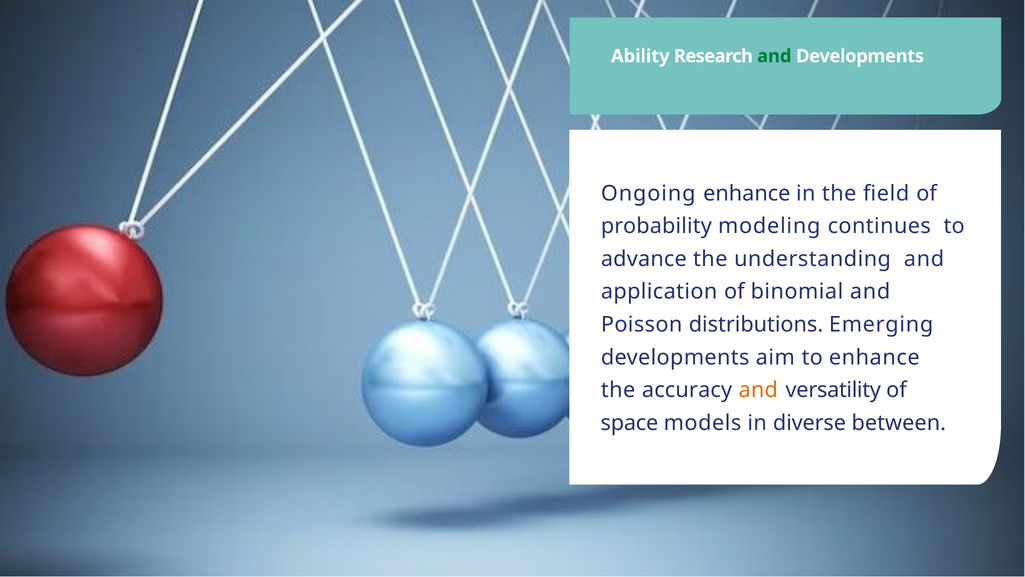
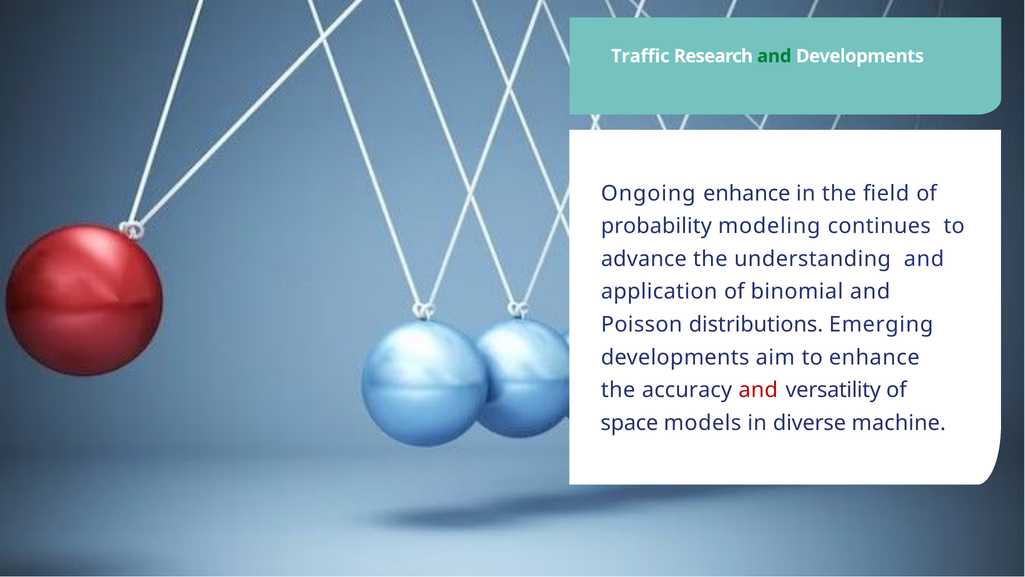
Ability: Ability -> Trafﬁc (640, 56)
and colour: orange -> red (758, 390)
between: between -> machine (899, 423)
